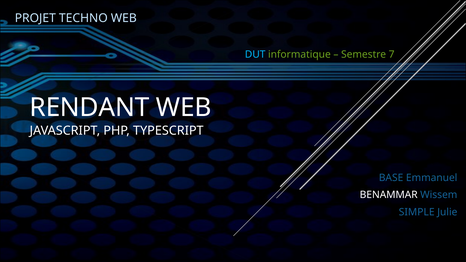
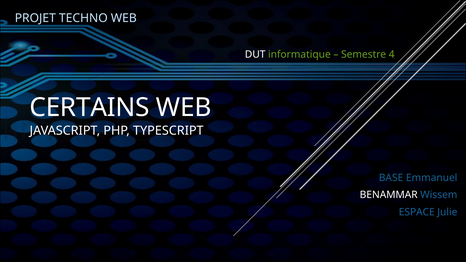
DUT colour: light blue -> white (255, 55)
7: 7 -> 4 (392, 55)
RENDANT: RENDANT -> CERTAINS (89, 108)
SIMPLE: SIMPLE -> ESPACE (417, 212)
